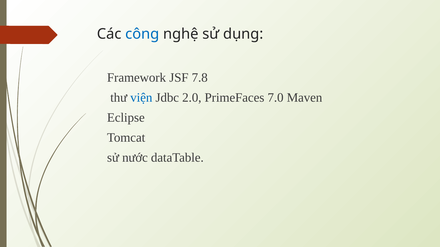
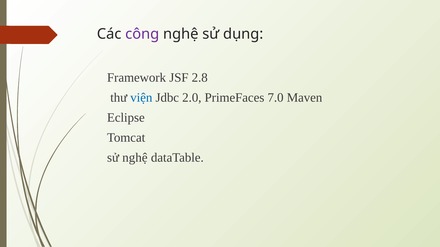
công colour: blue -> purple (142, 34)
7.8: 7.8 -> 2.8 (200, 78)
sử nước: nước -> nghệ (135, 158)
